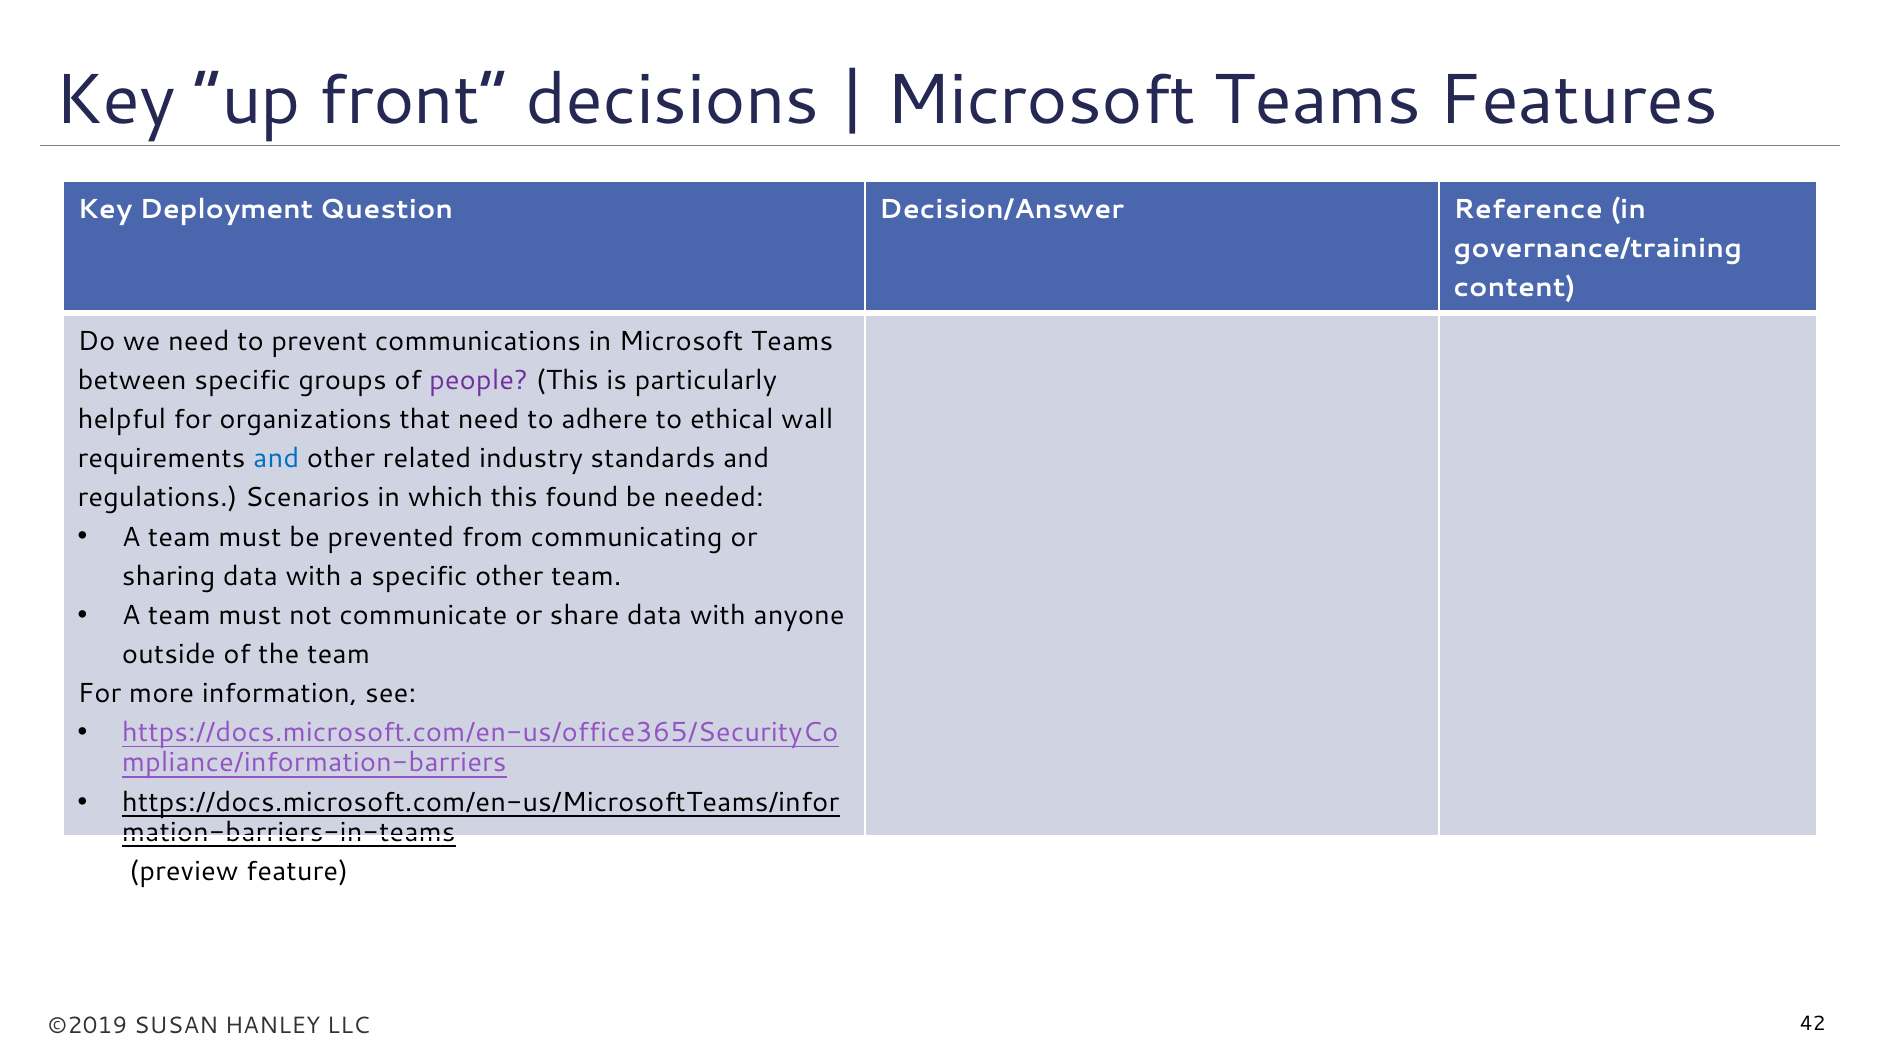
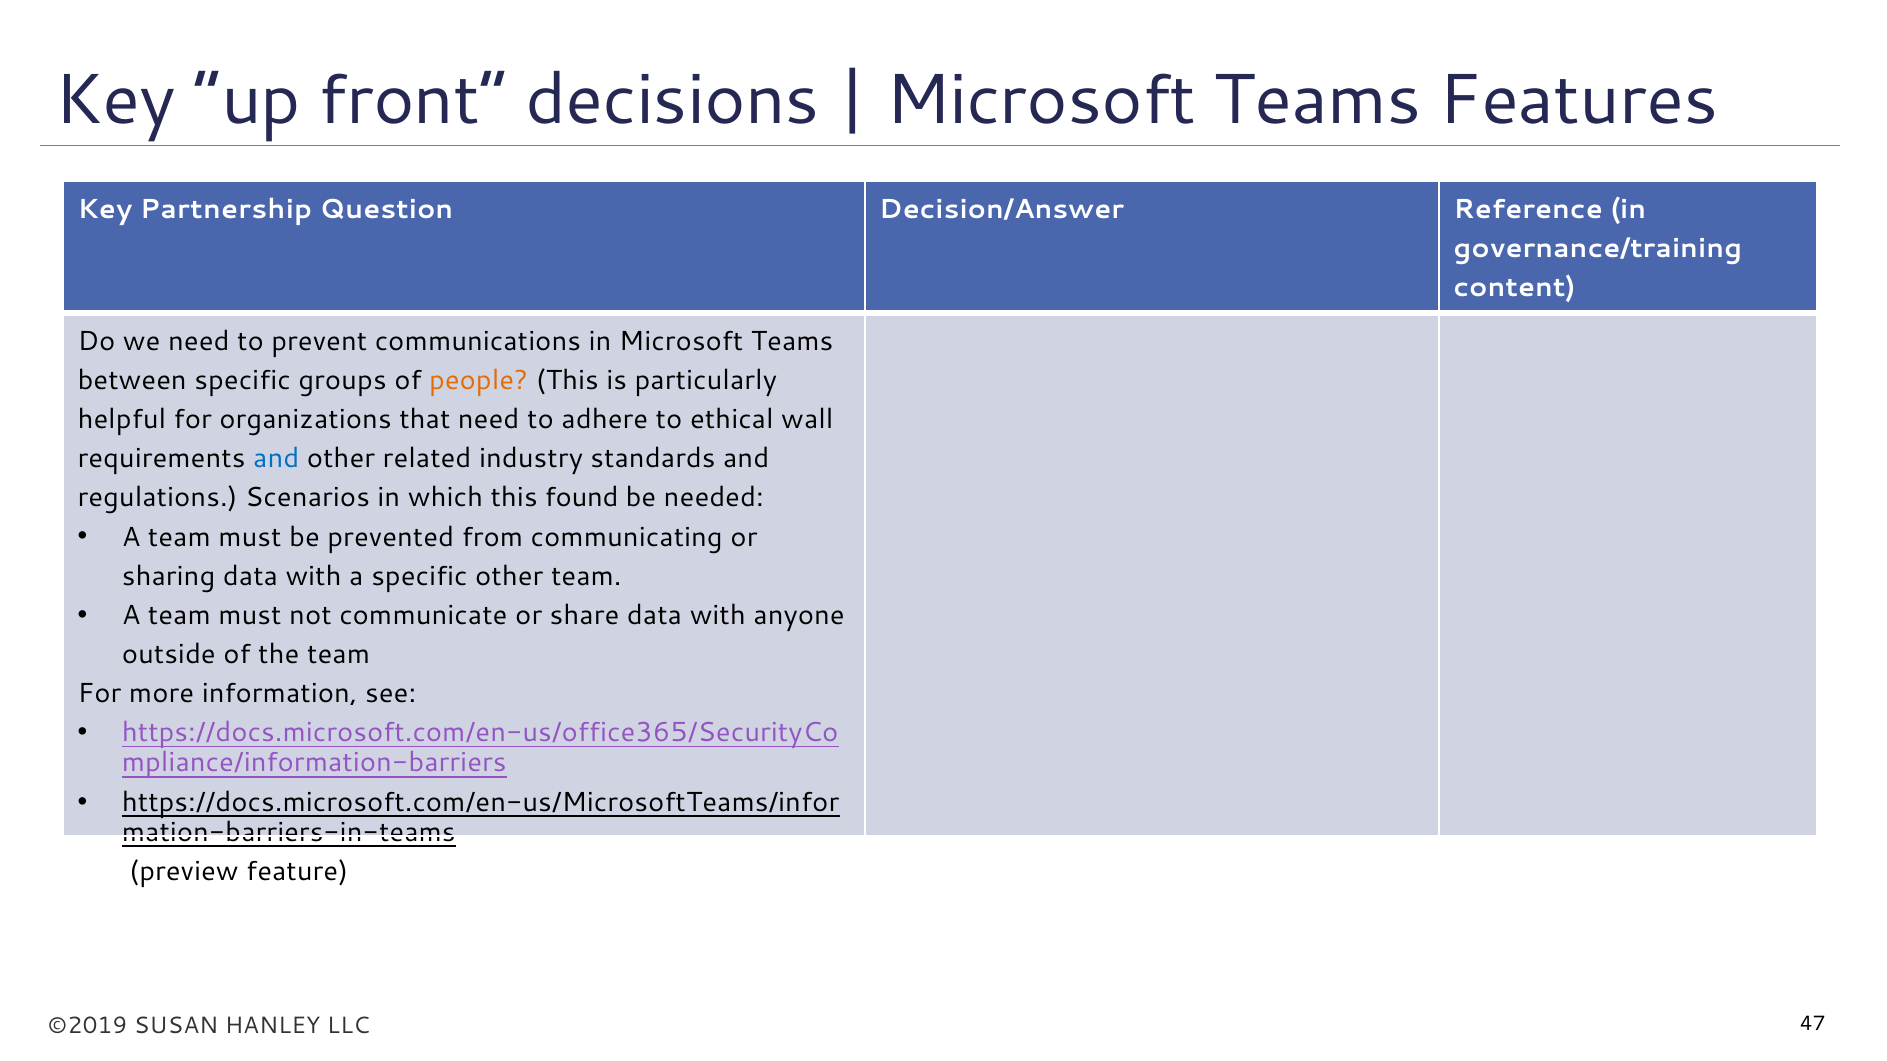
Deployment: Deployment -> Partnership (226, 210)
people colour: purple -> orange (479, 380)
42: 42 -> 47 (1813, 1024)
